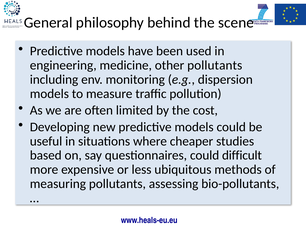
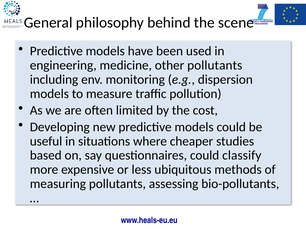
difficult: difficult -> classify (242, 156)
